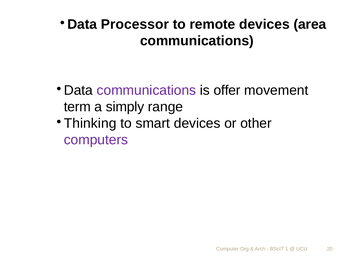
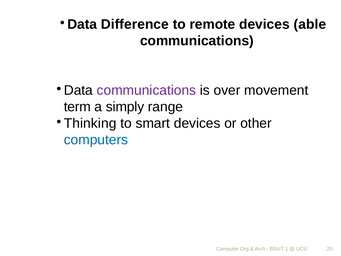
Processor: Processor -> Difference (135, 24)
area: area -> able (310, 24)
offer: offer -> over (227, 90)
computers colour: purple -> blue (96, 140)
